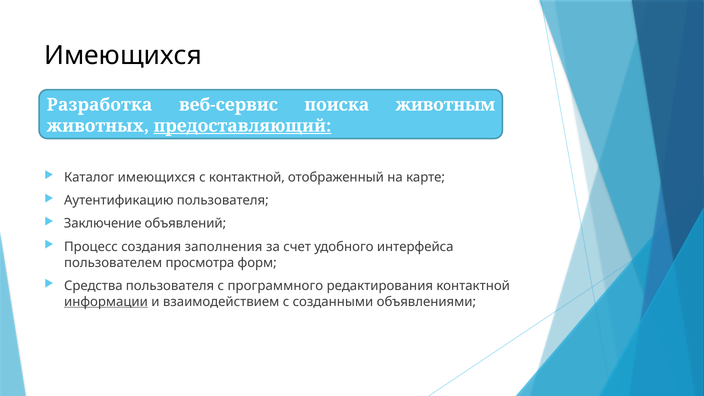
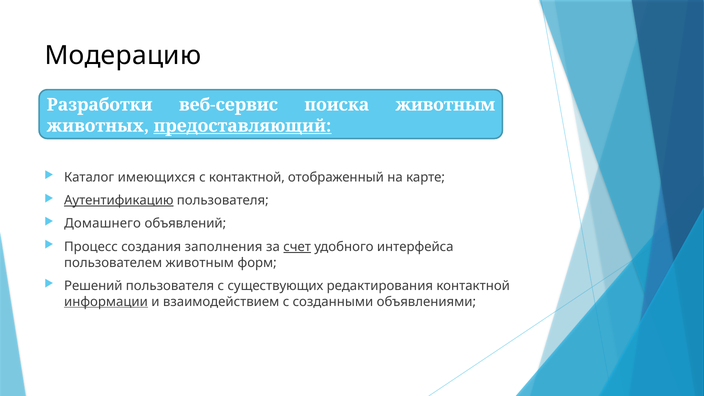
Имеющихся: Имеющихся -> Модерацию (123, 55)
Разработка: Разработка -> Разработки (100, 105)
Аутентификацию underline: none -> present (119, 200)
Заключение: Заключение -> Домашнего (103, 224)
счет underline: none -> present (297, 247)
пользователем просмотра: просмотра -> животным (200, 263)
Средства: Средства -> Решений (93, 286)
программного: программного -> существующих (275, 286)
